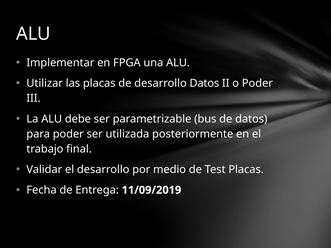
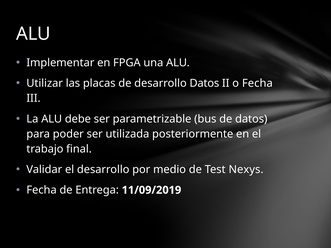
o Poder: Poder -> Fecha (257, 83)
Test Placas: Placas -> Nexys (246, 170)
